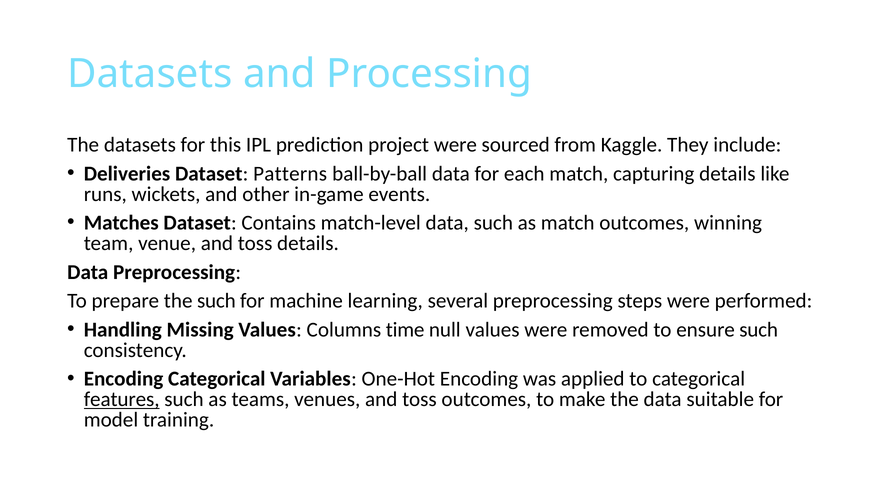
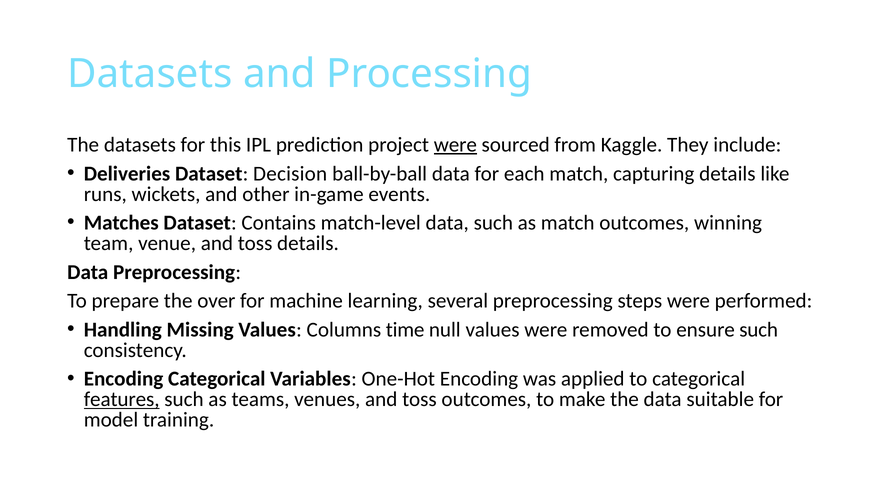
were underline: none -> present (455, 145)
Patterns: Patterns -> Decision (290, 174)
the such: such -> over (216, 301)
